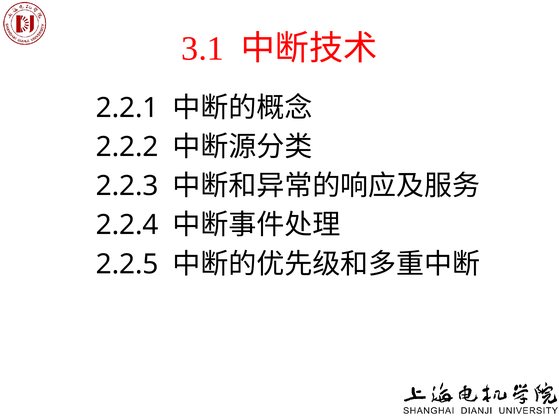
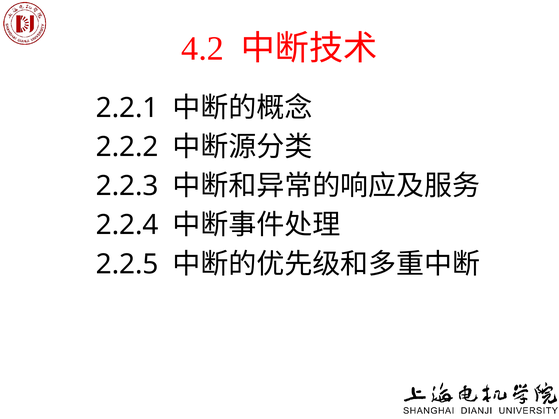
3.1: 3.1 -> 4.2 (203, 49)
